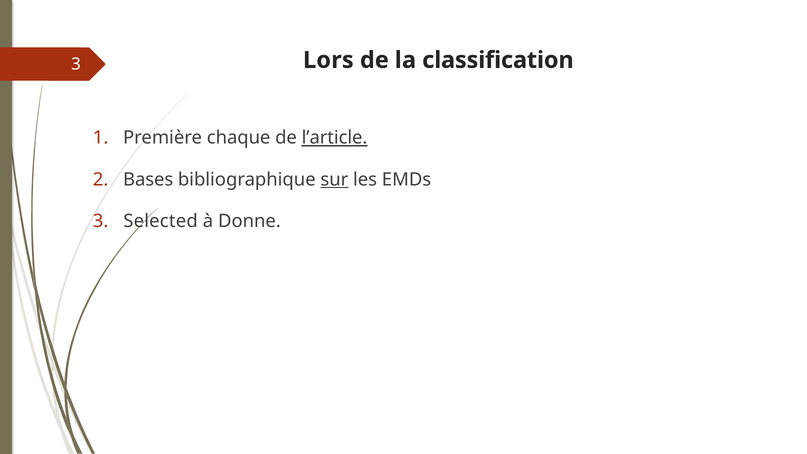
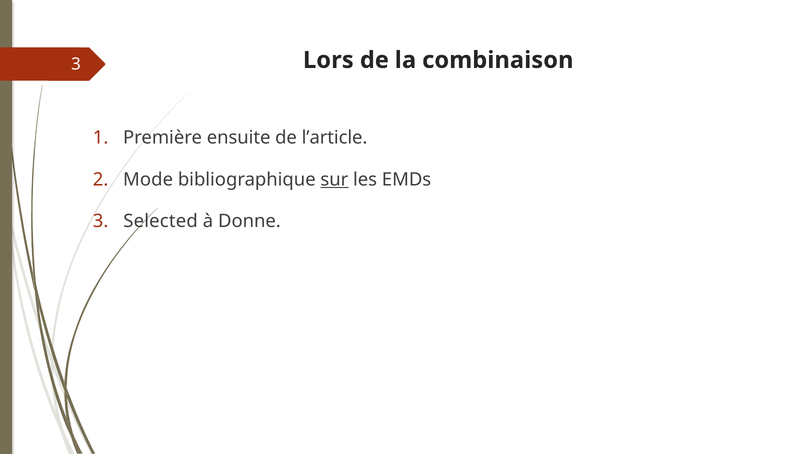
classification: classification -> combinaison (498, 60)
chaque: chaque -> ensuite (239, 138)
l’article underline: present -> none (335, 138)
Bases: Bases -> Mode (148, 179)
